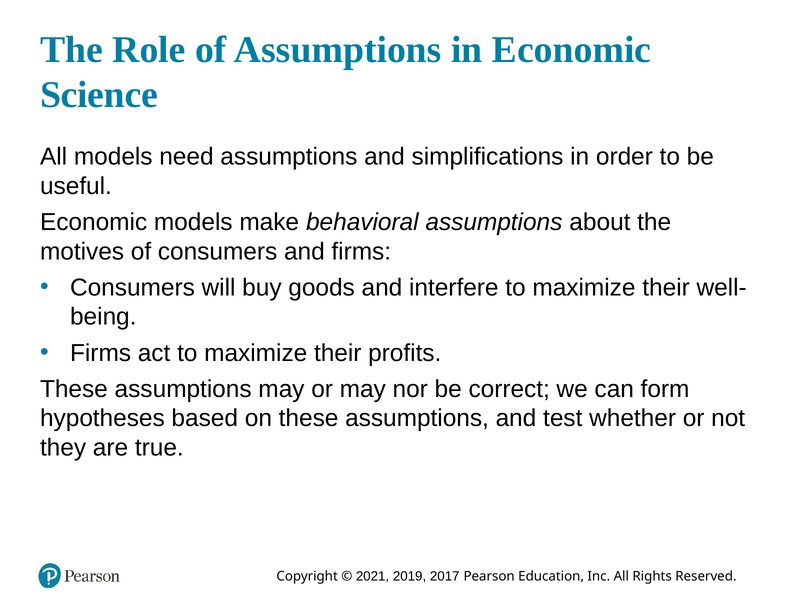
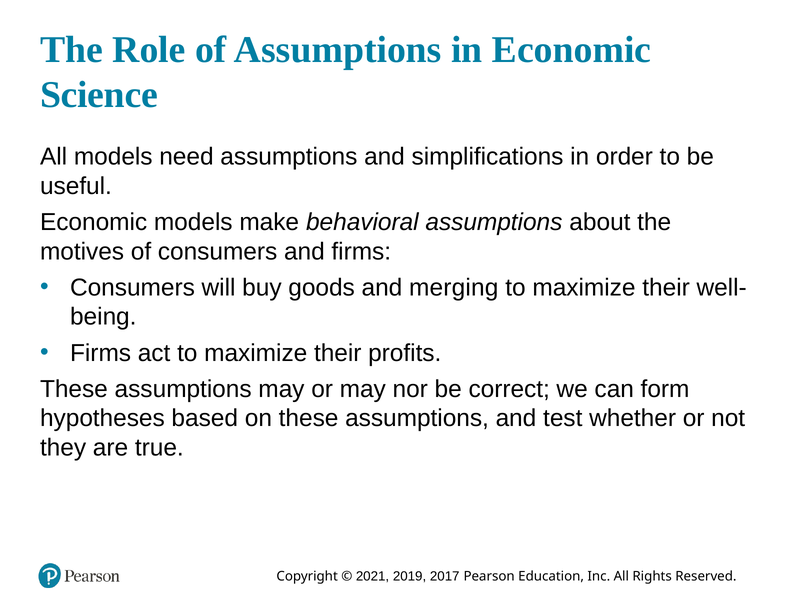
interfere: interfere -> merging (454, 287)
